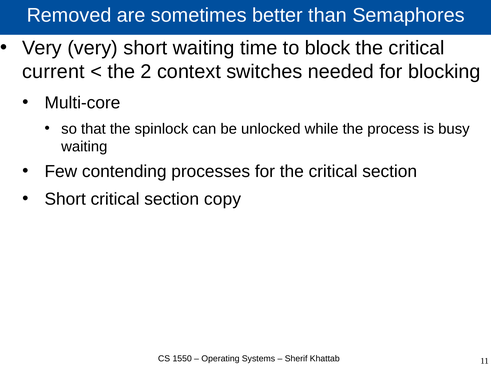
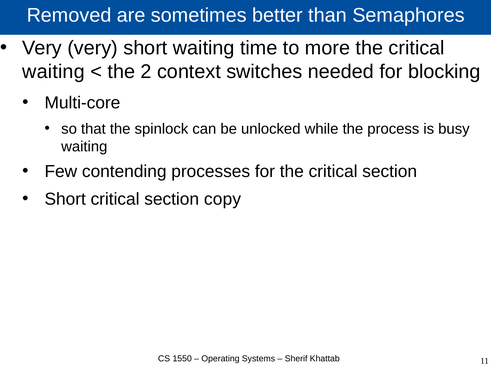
block: block -> more (328, 48)
current: current -> waiting (54, 72)
